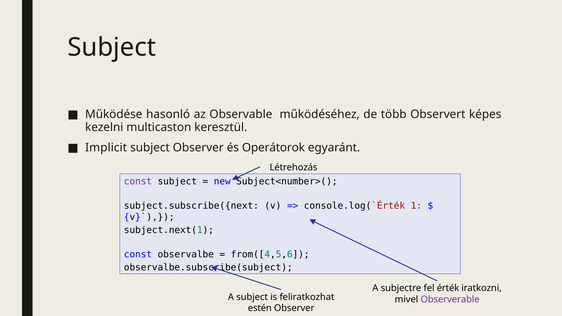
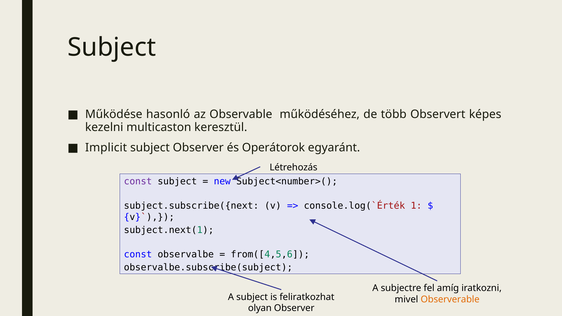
érték: érték -> amíg (448, 288)
Observerable colour: purple -> orange (450, 300)
estén: estén -> olyan (260, 308)
